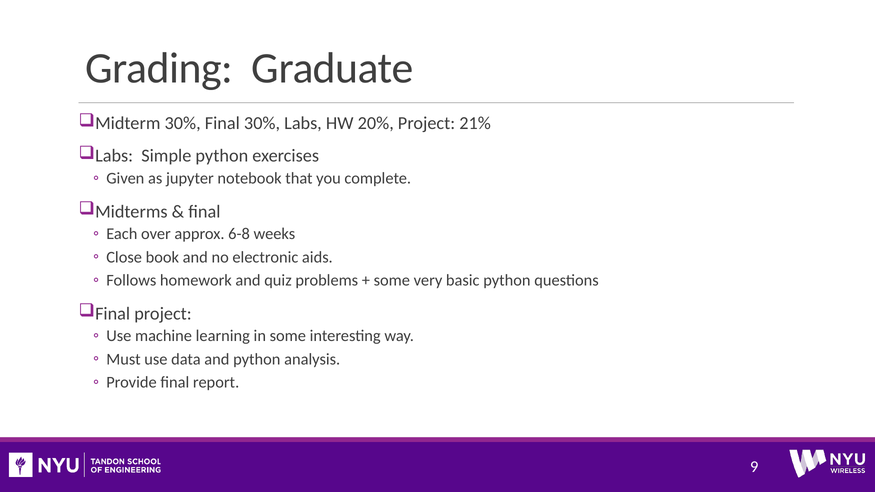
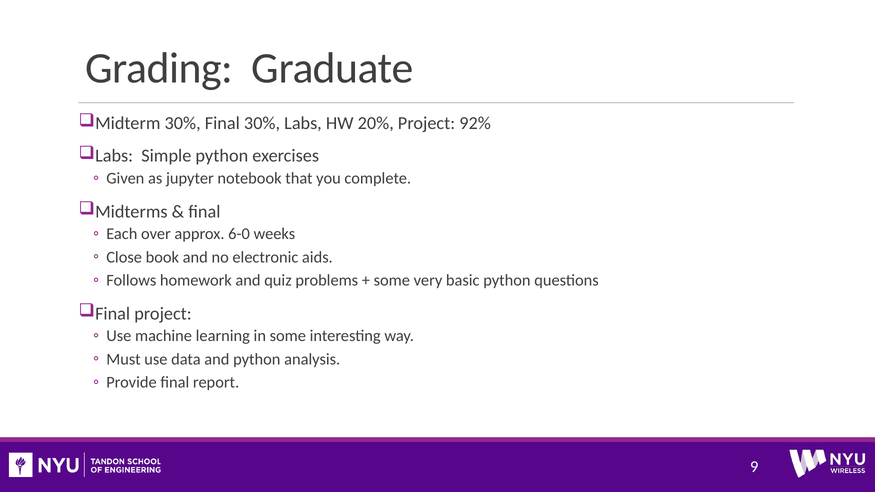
21%: 21% -> 92% (475, 124)
6-8: 6-8 -> 6-0 (239, 234)
